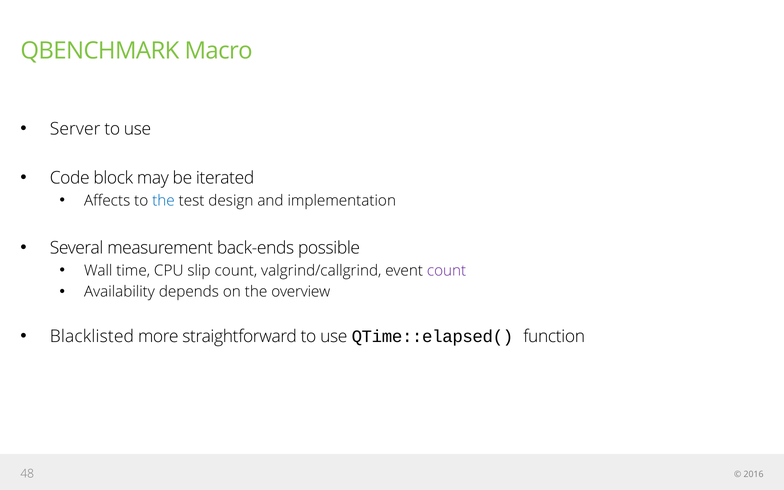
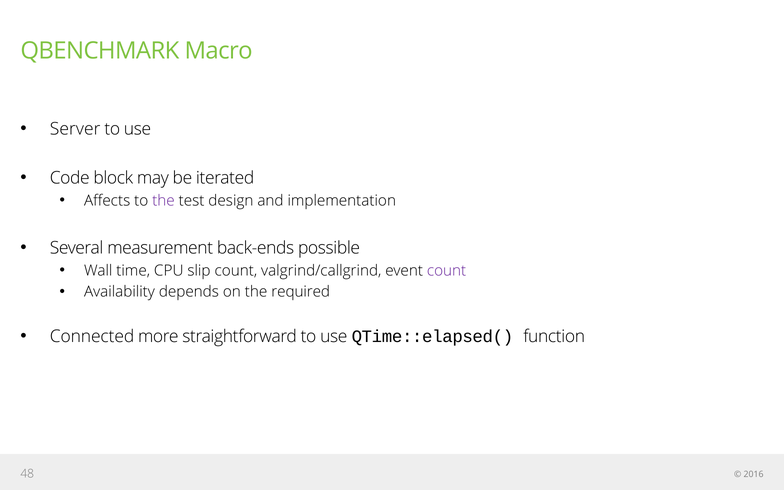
the colour: blue -> purple (163, 200)
overview: overview -> required (301, 292)
Blacklisted: Blacklisted -> Connected (92, 337)
